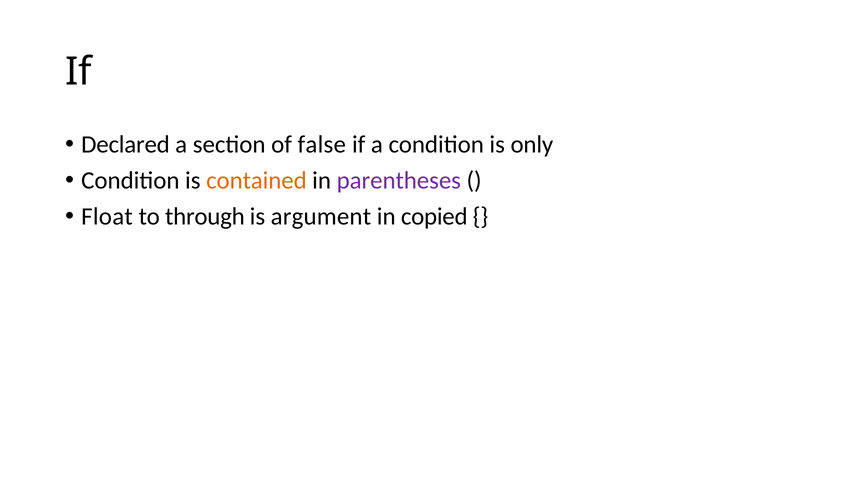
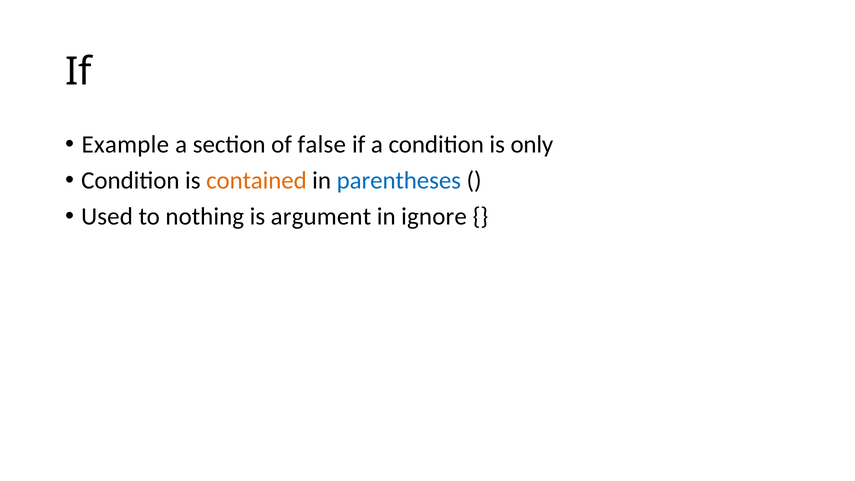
Declared: Declared -> Example (125, 145)
parentheses colour: purple -> blue (399, 180)
Float: Float -> Used (107, 216)
through: through -> nothing (205, 216)
copied: copied -> ignore (434, 216)
